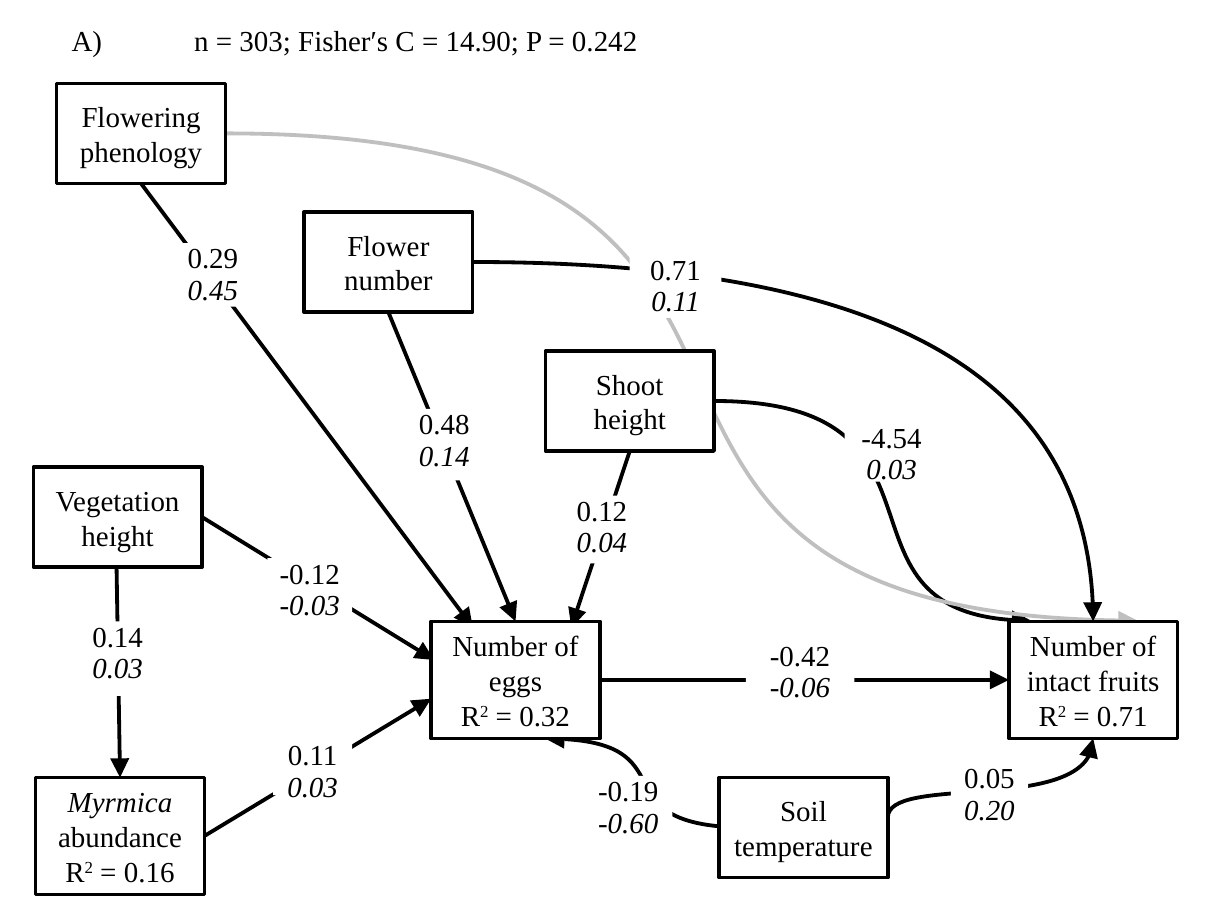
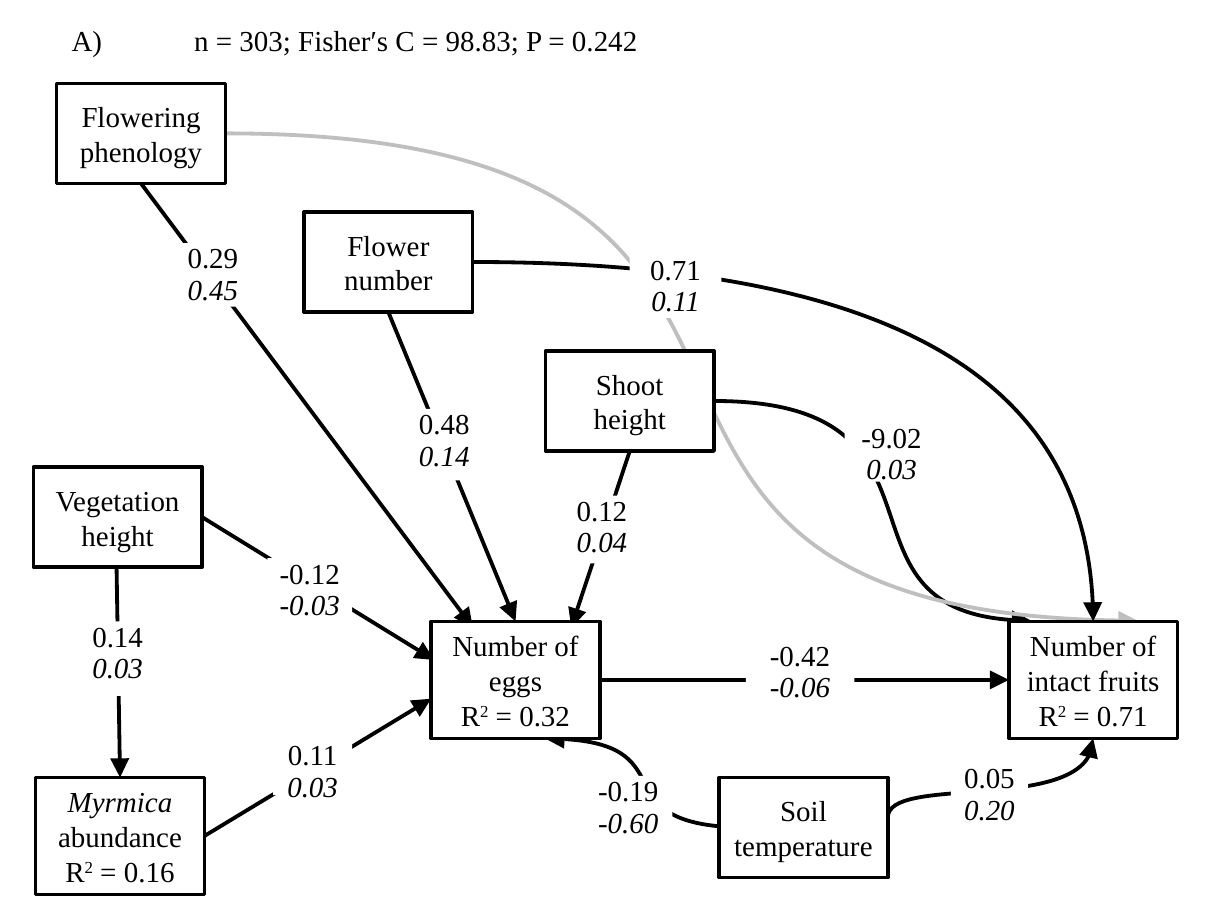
14.90: 14.90 -> 98.83 (482, 42)
-4.54: -4.54 -> -9.02 (892, 439)
